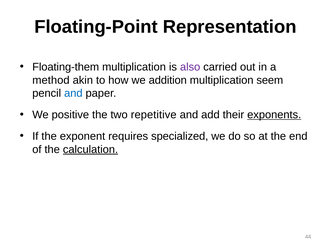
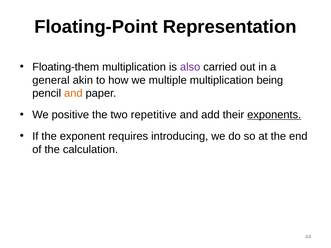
method: method -> general (51, 80)
addition: addition -> multiple (168, 80)
seem: seem -> being (270, 80)
and colour: blue -> orange (73, 93)
specialized: specialized -> introducing (180, 136)
calculation underline: present -> none (90, 150)
